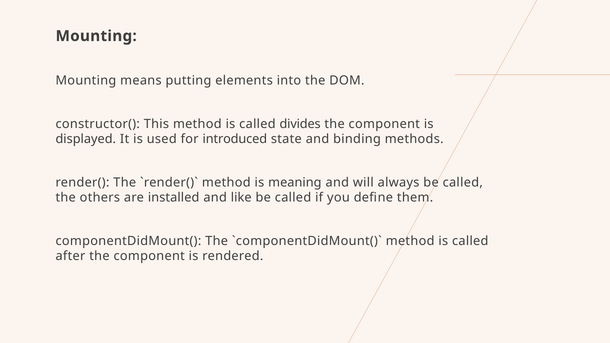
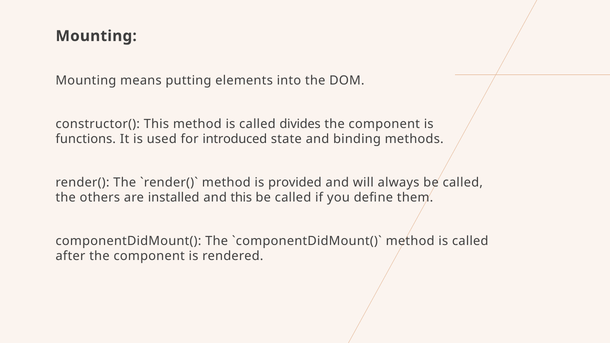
displayed: displayed -> functions (86, 139)
meaning: meaning -> provided (295, 182)
and like: like -> this (241, 198)
